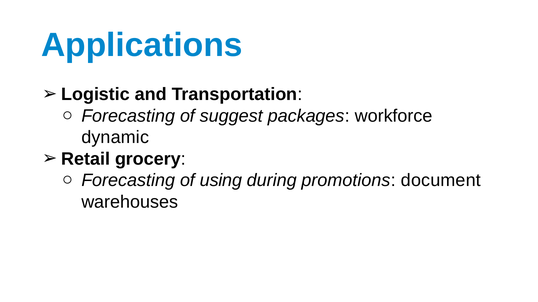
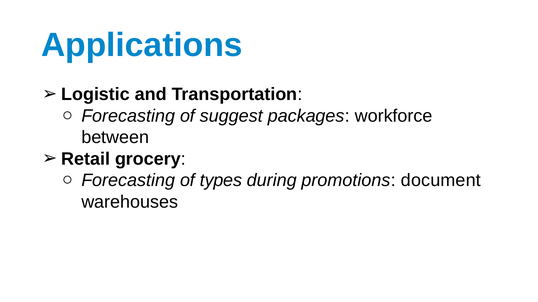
dynamic: dynamic -> between (115, 138)
using: using -> types (221, 181)
